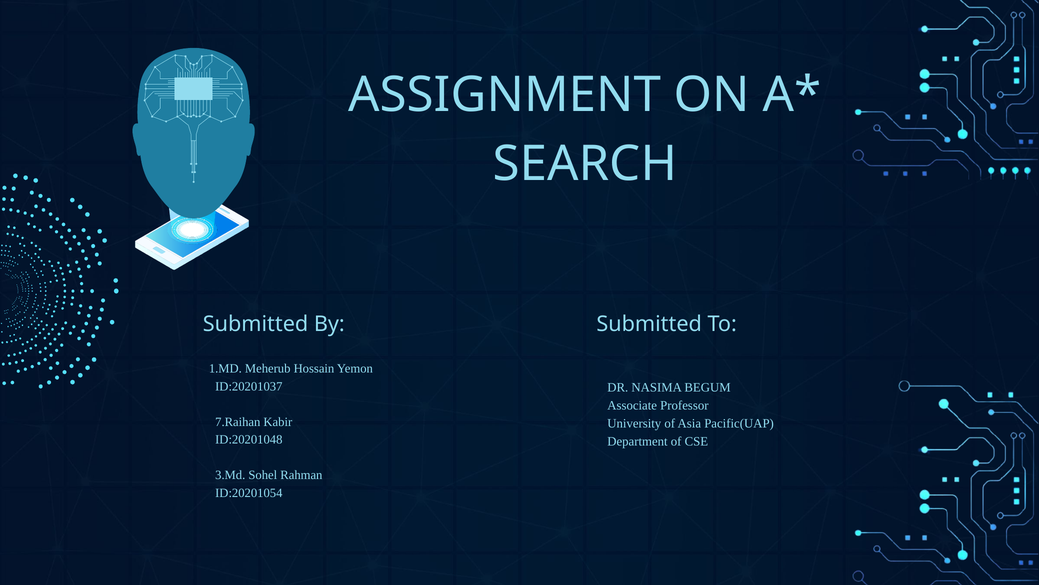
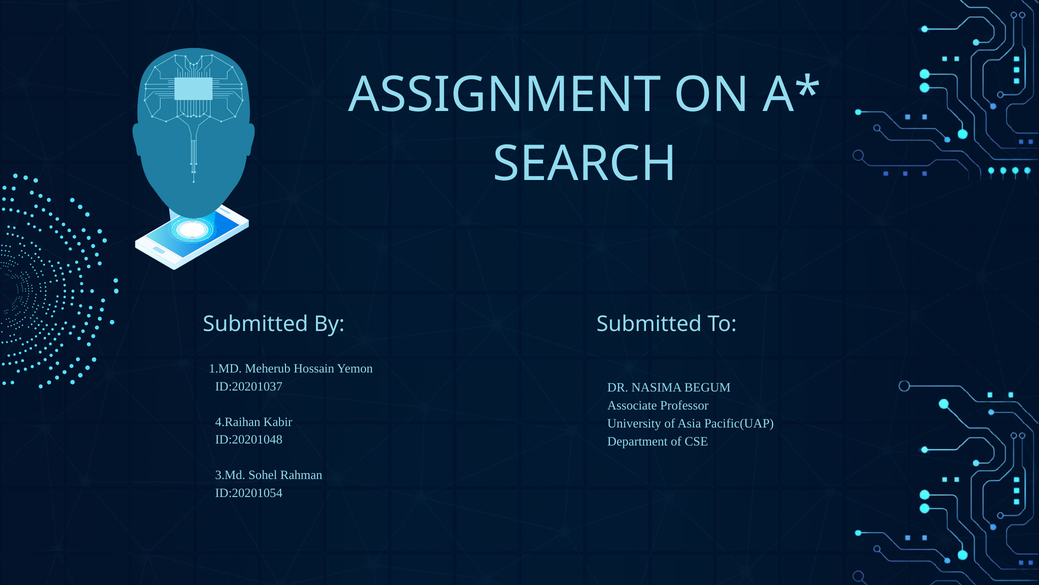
7.Raihan: 7.Raihan -> 4.Raihan (238, 422)
